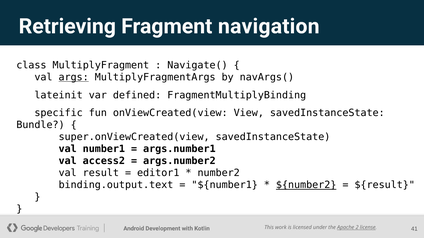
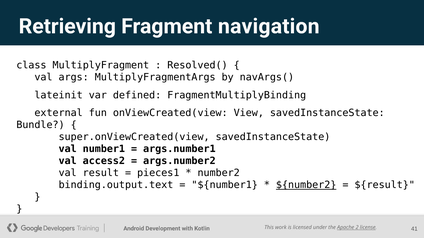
Navigate(: Navigate( -> Resolved( (197, 65)
args underline: present -> none (74, 77)
specific: specific -> external (59, 113)
editor1: editor1 -> pieces1 (158, 173)
